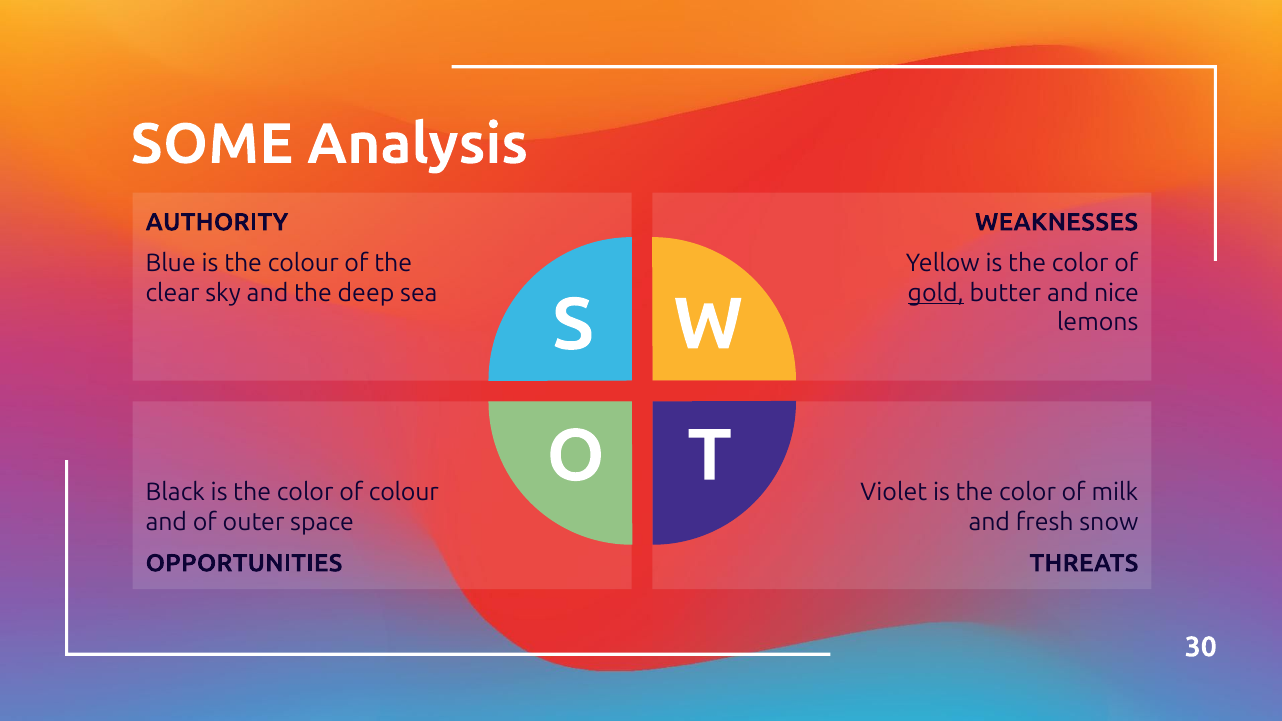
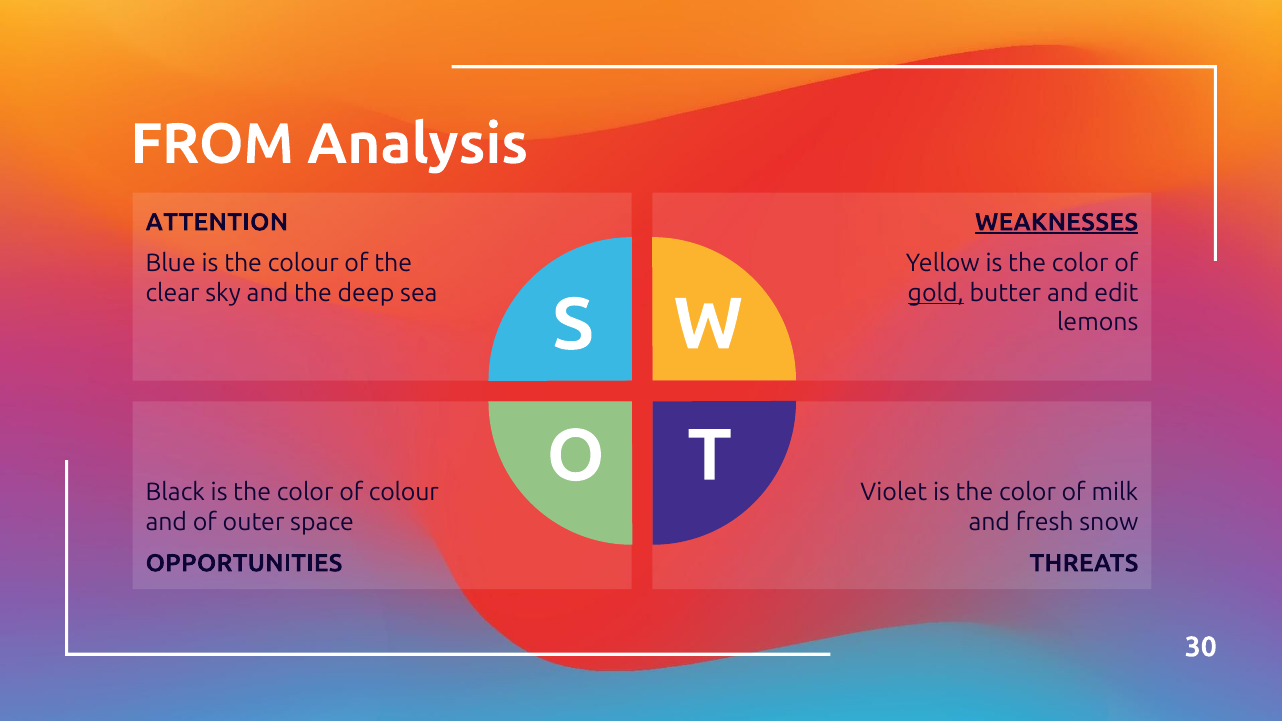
SOME: SOME -> FROM (212, 144)
AUTHORITY: AUTHORITY -> ATTENTION (217, 222)
WEAKNESSES underline: none -> present (1057, 222)
nice: nice -> edit (1116, 293)
